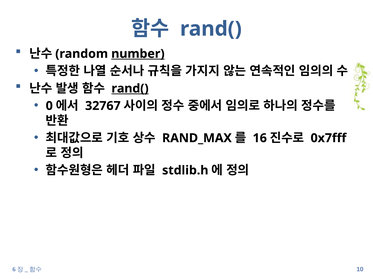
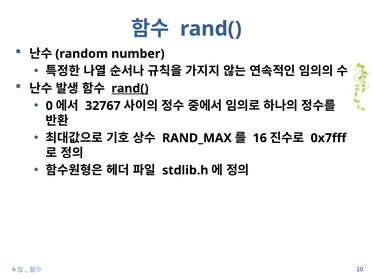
number underline: present -> none (138, 54)
